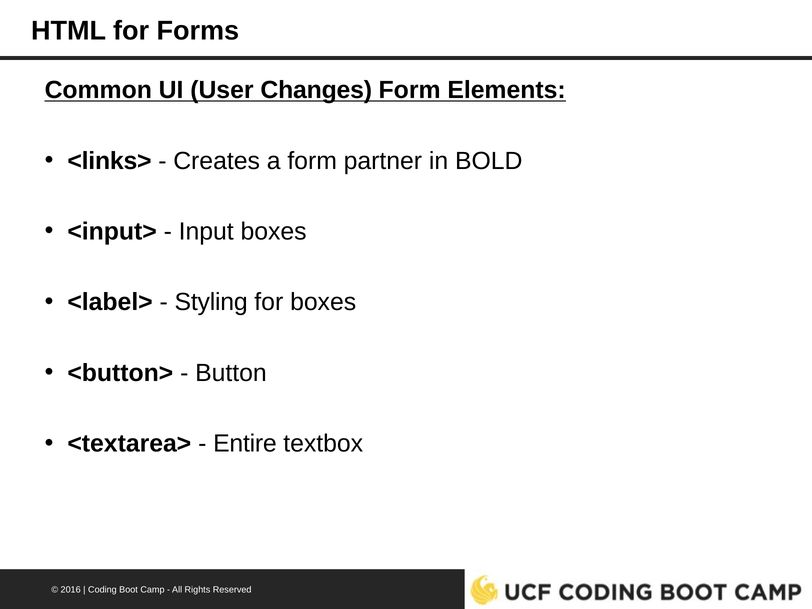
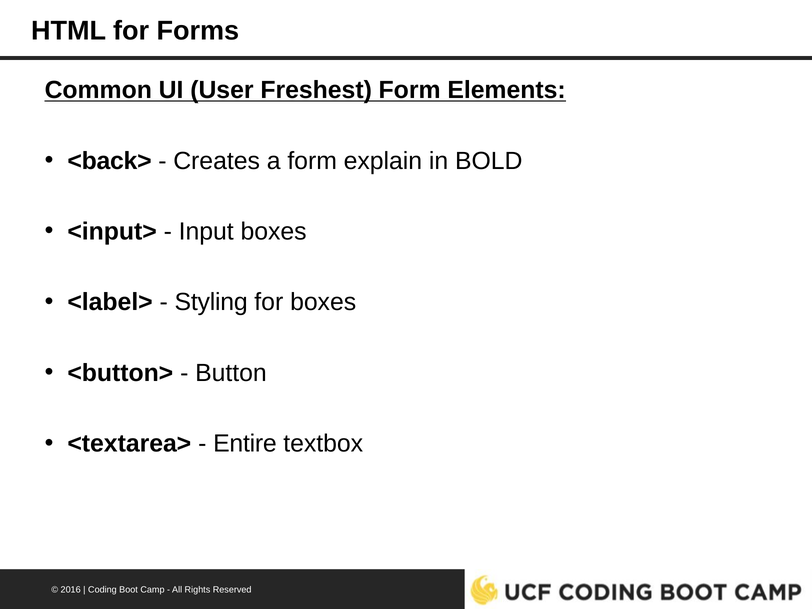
Changes: Changes -> Freshest (316, 90)
<links>: <links> -> <back> (110, 161)
partner: partner -> explain (383, 161)
